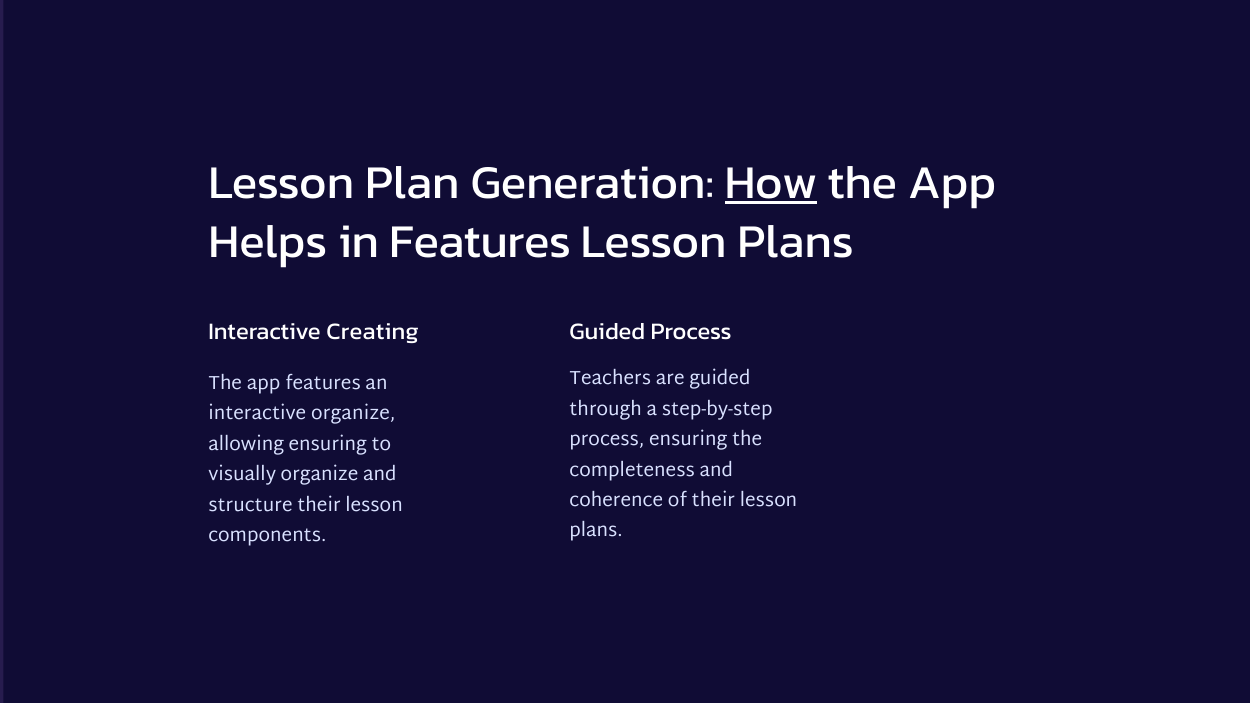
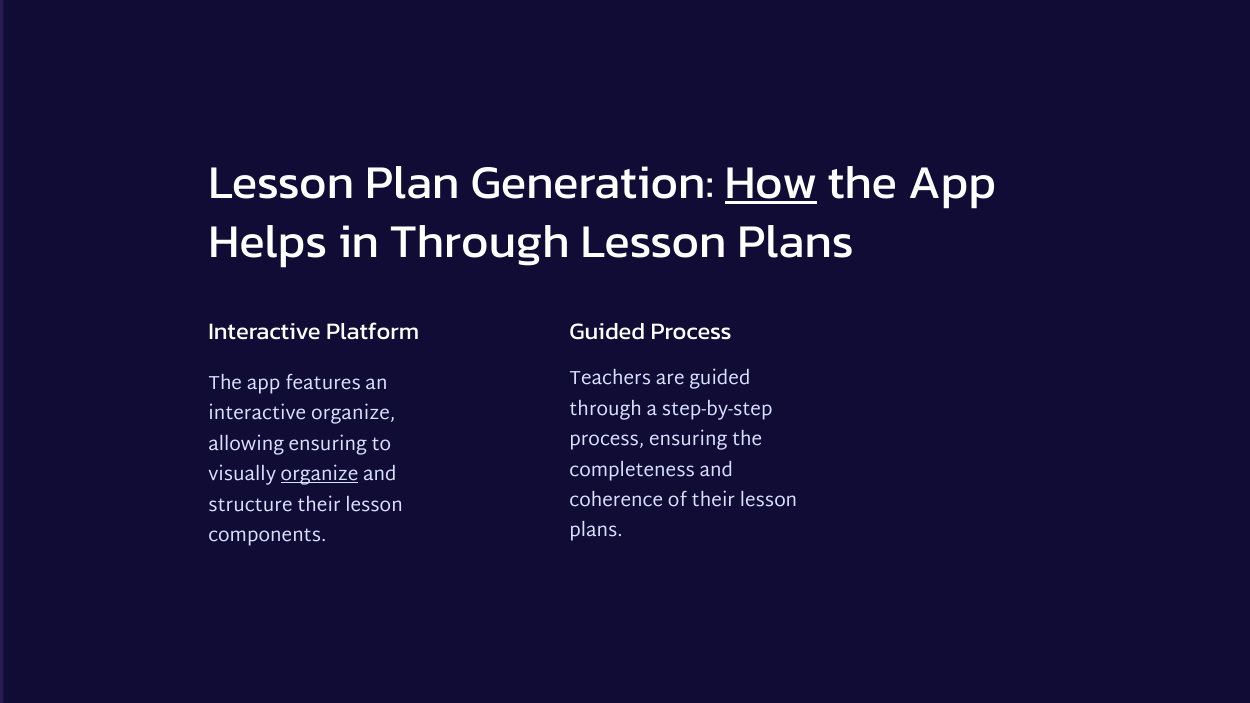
in Features: Features -> Through (480, 242)
Creating: Creating -> Platform (373, 332)
organize underline: none -> present (320, 475)
